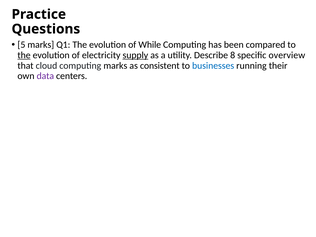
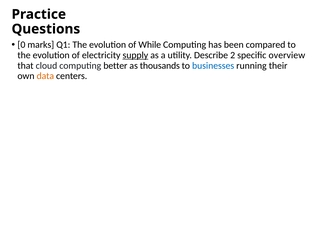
5: 5 -> 0 (21, 45)
the underline: present -> none (24, 55)
8: 8 -> 2 (233, 55)
computing marks: marks -> better (115, 66)
consistent: consistent -> thousands (160, 66)
data colour: purple -> orange (45, 76)
